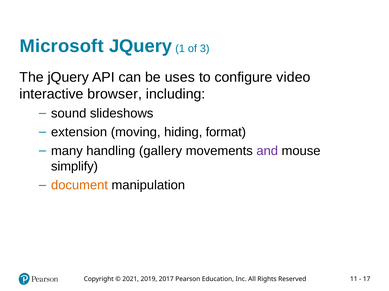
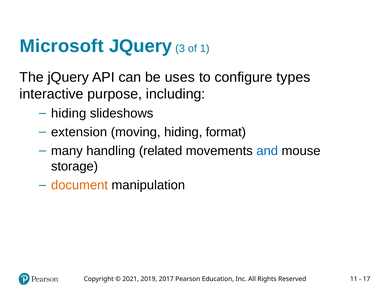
1: 1 -> 3 (180, 49)
3: 3 -> 1 (205, 49)
video: video -> types (293, 77)
browser: browser -> purpose (115, 94)
sound: sound -> hiding (69, 114)
gallery: gallery -> related (161, 151)
and colour: purple -> blue (267, 151)
simplify: simplify -> storage (75, 167)
